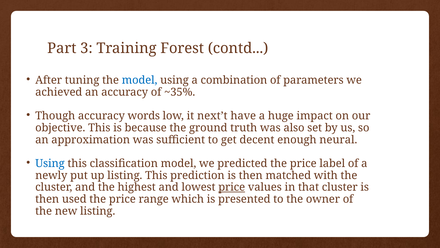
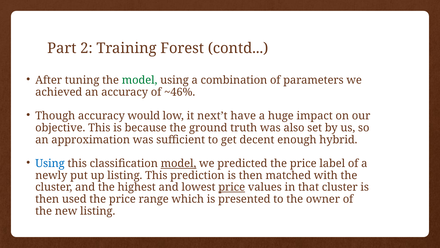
3: 3 -> 2 (86, 48)
model colour: blue -> green (140, 80)
~35%: ~35% -> ~46% (180, 92)
words: words -> would (144, 116)
neural: neural -> hybrid (338, 140)
model underline: none -> present (179, 163)
